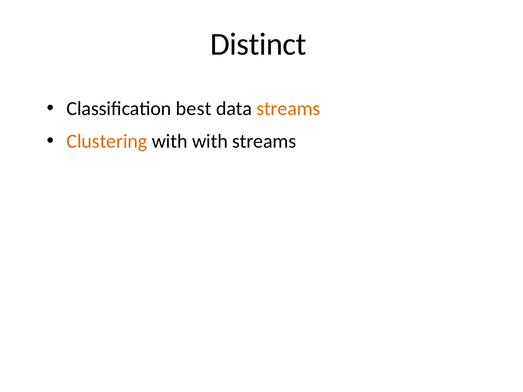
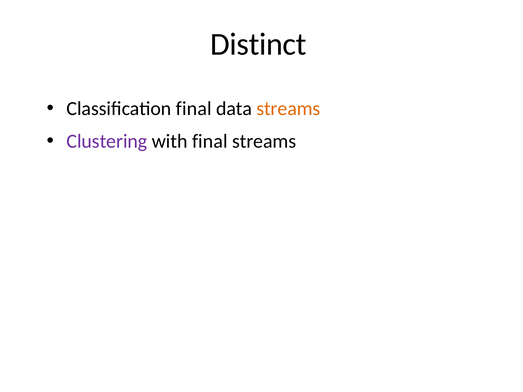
Classification best: best -> final (194, 109)
Clustering colour: orange -> purple (107, 141)
with with: with -> final (210, 141)
